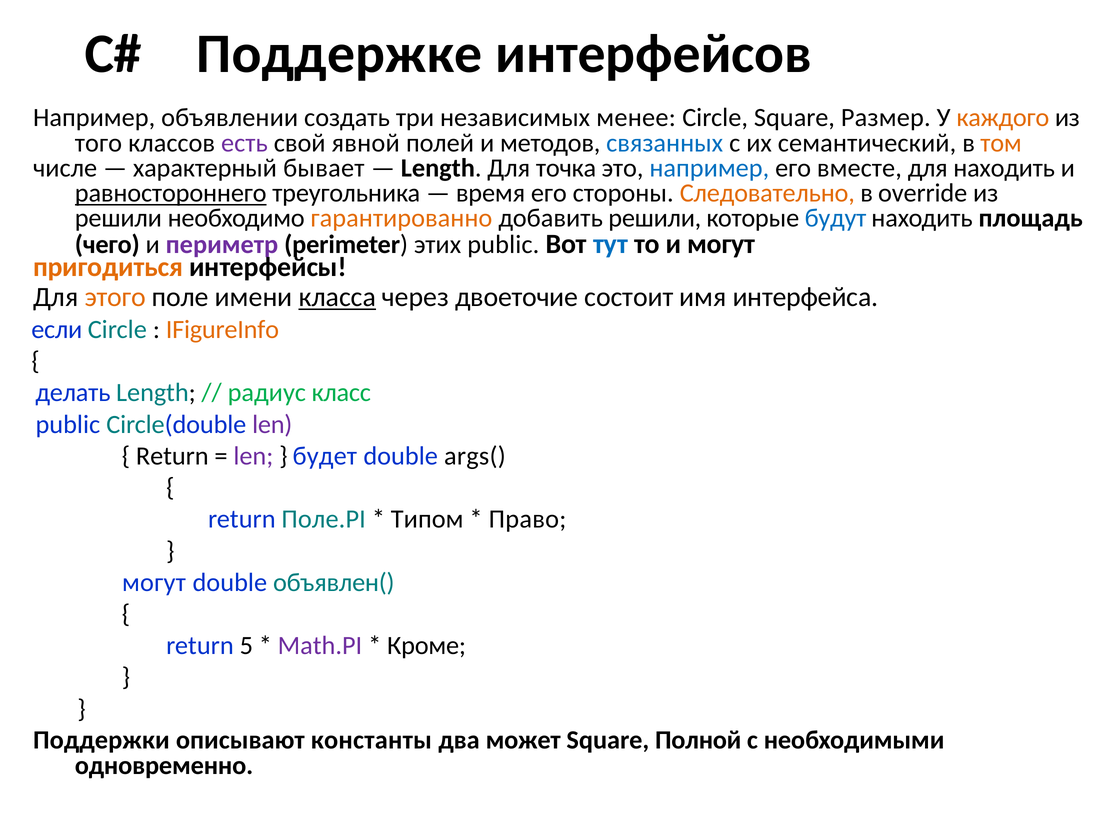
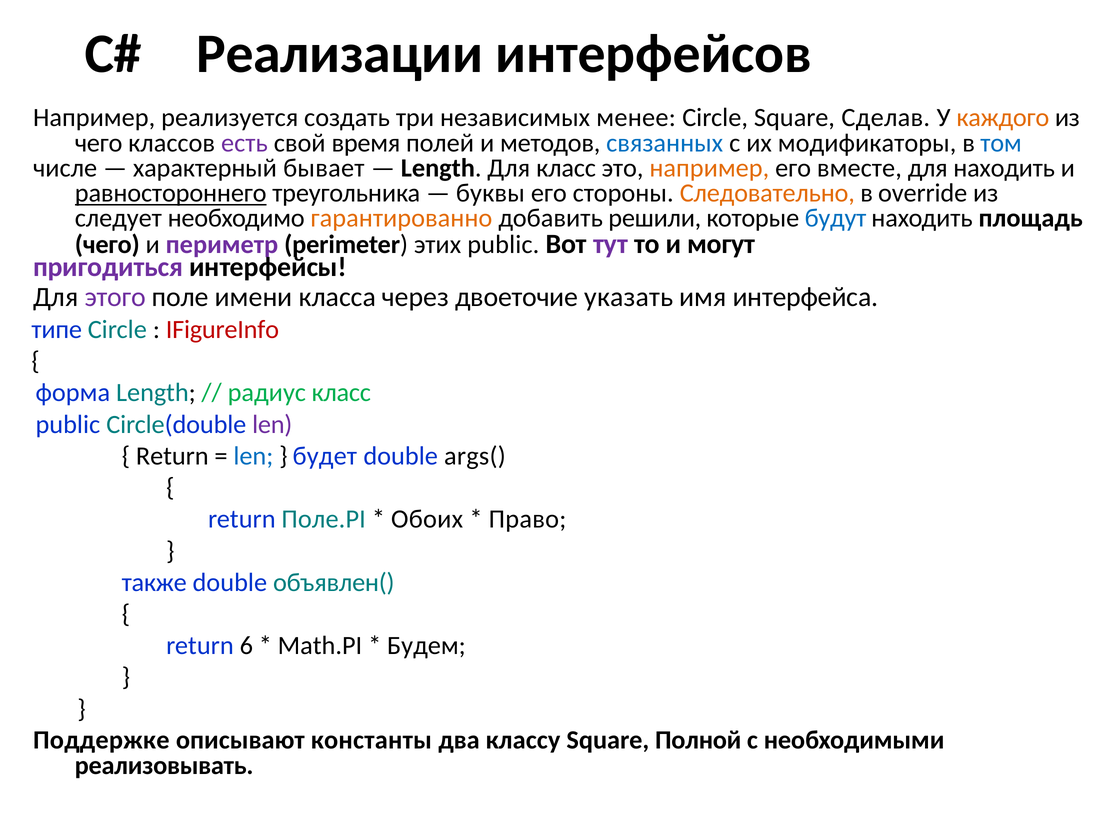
Поддержке: Поддержке -> Реализации (340, 54)
объявлении: объявлении -> реализуется (230, 118)
Размер: Размер -> Сделав (886, 118)
того: того -> чего (99, 143)
явной: явной -> время (366, 143)
семантический: семантический -> модификаторы (867, 143)
том colour: orange -> blue (1001, 143)
Для точка: точка -> класс (566, 168)
например colour: blue -> orange (709, 168)
время: время -> буквы (490, 193)
решили: решили -> следует (118, 218)
тут colour: blue -> purple (611, 244)
пригодиться colour: orange -> purple (108, 267)
этого colour: orange -> purple (115, 297)
класса underline: present -> none (337, 297)
состоит: состоит -> указать (629, 297)
если: если -> типе (57, 330)
IFigureInfo colour: orange -> red (222, 330)
делать: делать -> форма (73, 393)
len colour: purple -> blue (253, 456)
Типом: Типом -> Обоих (427, 519)
могут: могут -> также (154, 583)
5: 5 -> 6 (246, 646)
Math.PI colour: purple -> black (320, 646)
Кроме: Кроме -> Будем (426, 646)
Поддержки: Поддержки -> Поддержке (101, 741)
может: может -> классу (523, 741)
одновременно: одновременно -> реализовывать (164, 766)
